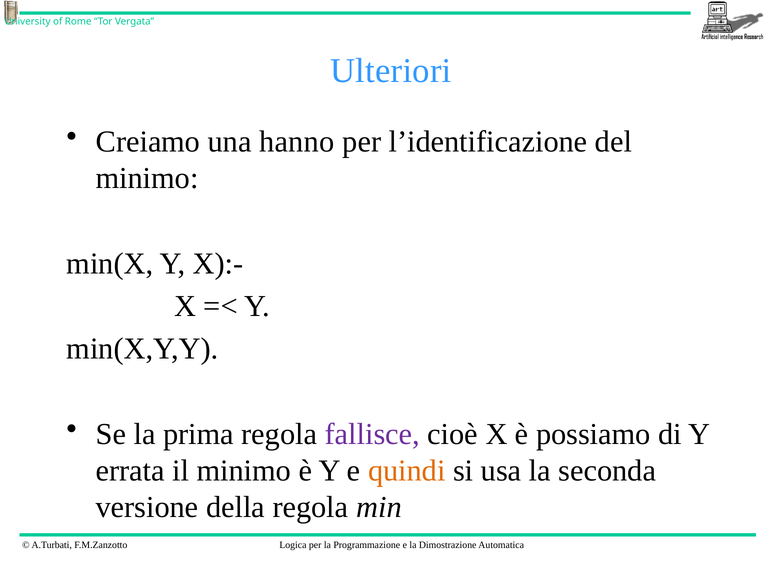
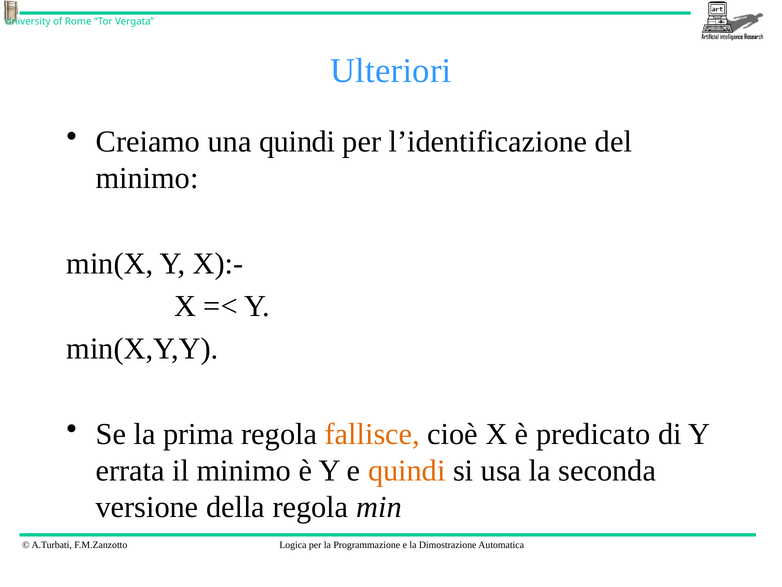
una hanno: hanno -> quindi (297, 142)
fallisce colour: purple -> orange (372, 434)
possiamo: possiamo -> predicato (593, 434)
